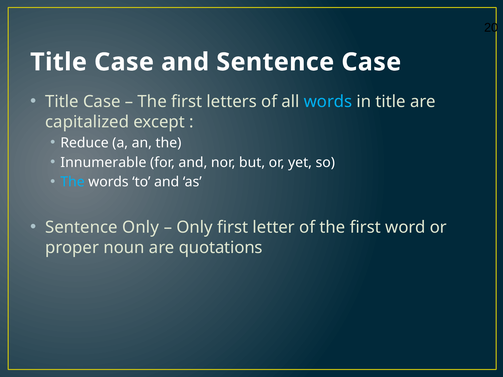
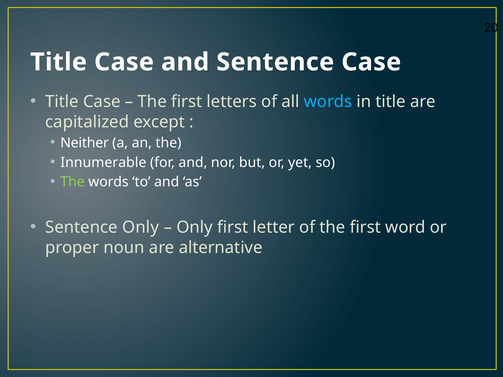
Reduce: Reduce -> Neither (85, 143)
The colour: light blue -> light green (73, 182)
quotations: quotations -> alternative (221, 248)
